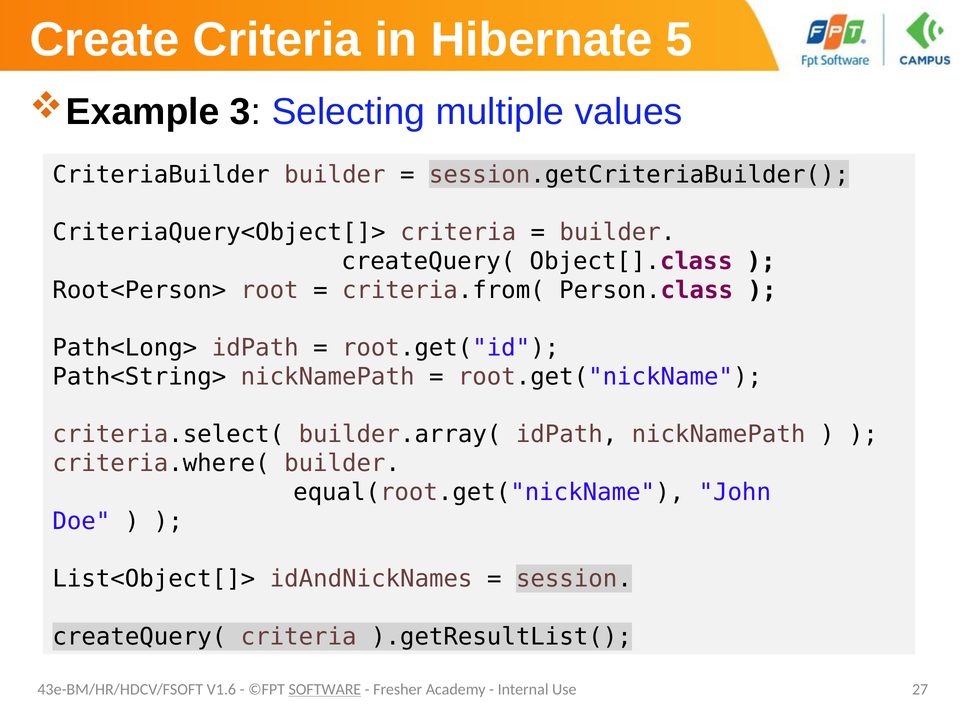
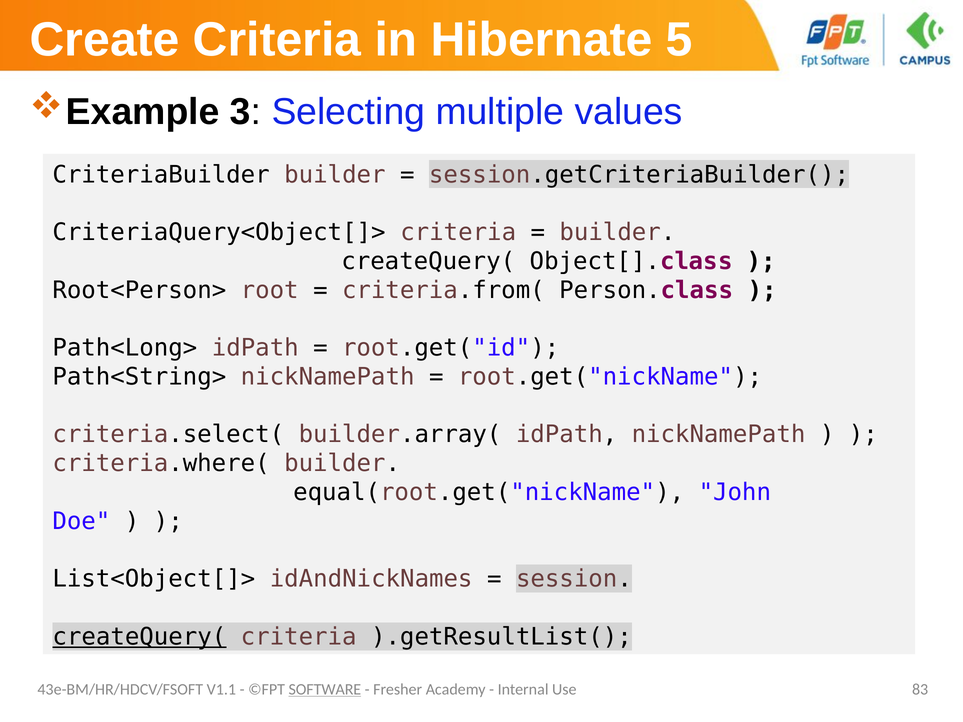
createQuery( underline: none -> present (139, 637)
V1.6: V1.6 -> V1.1 (221, 690)
27: 27 -> 83 (920, 690)
